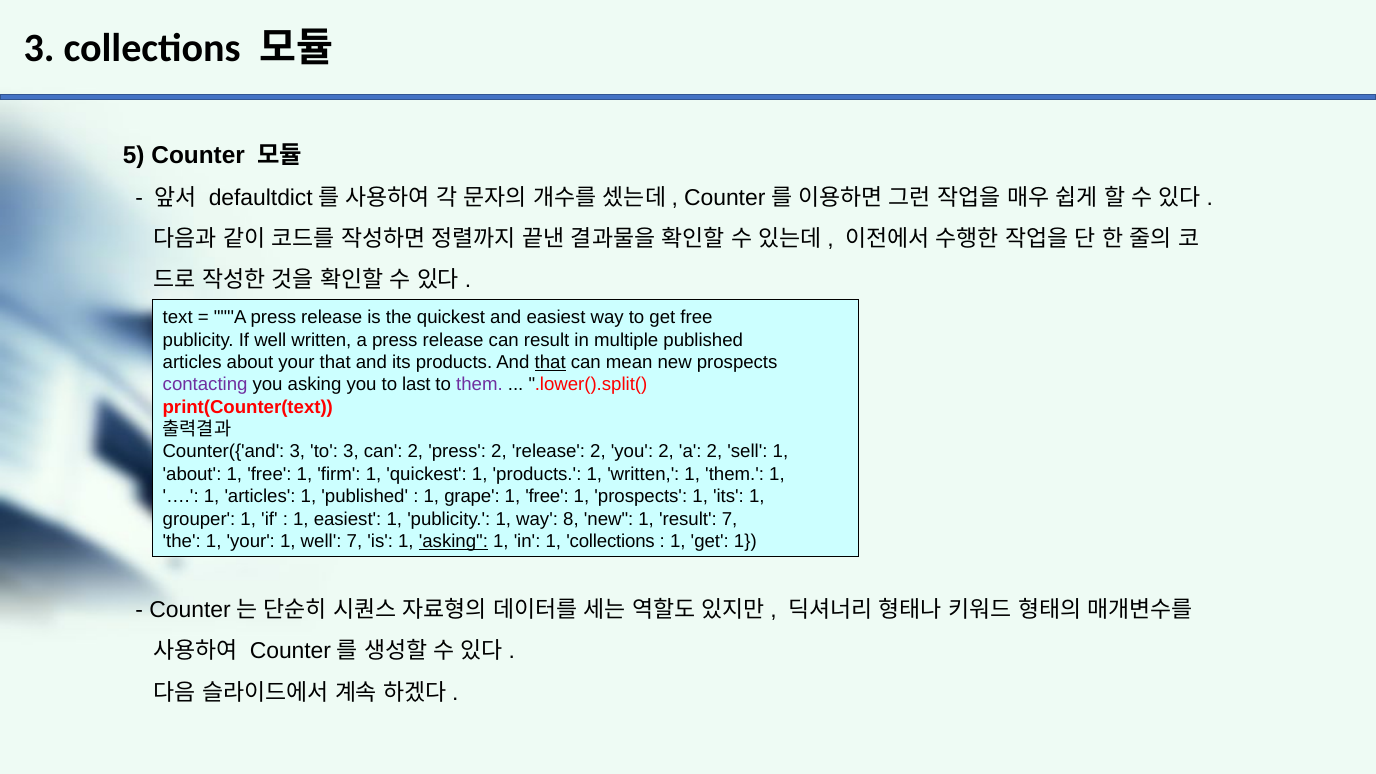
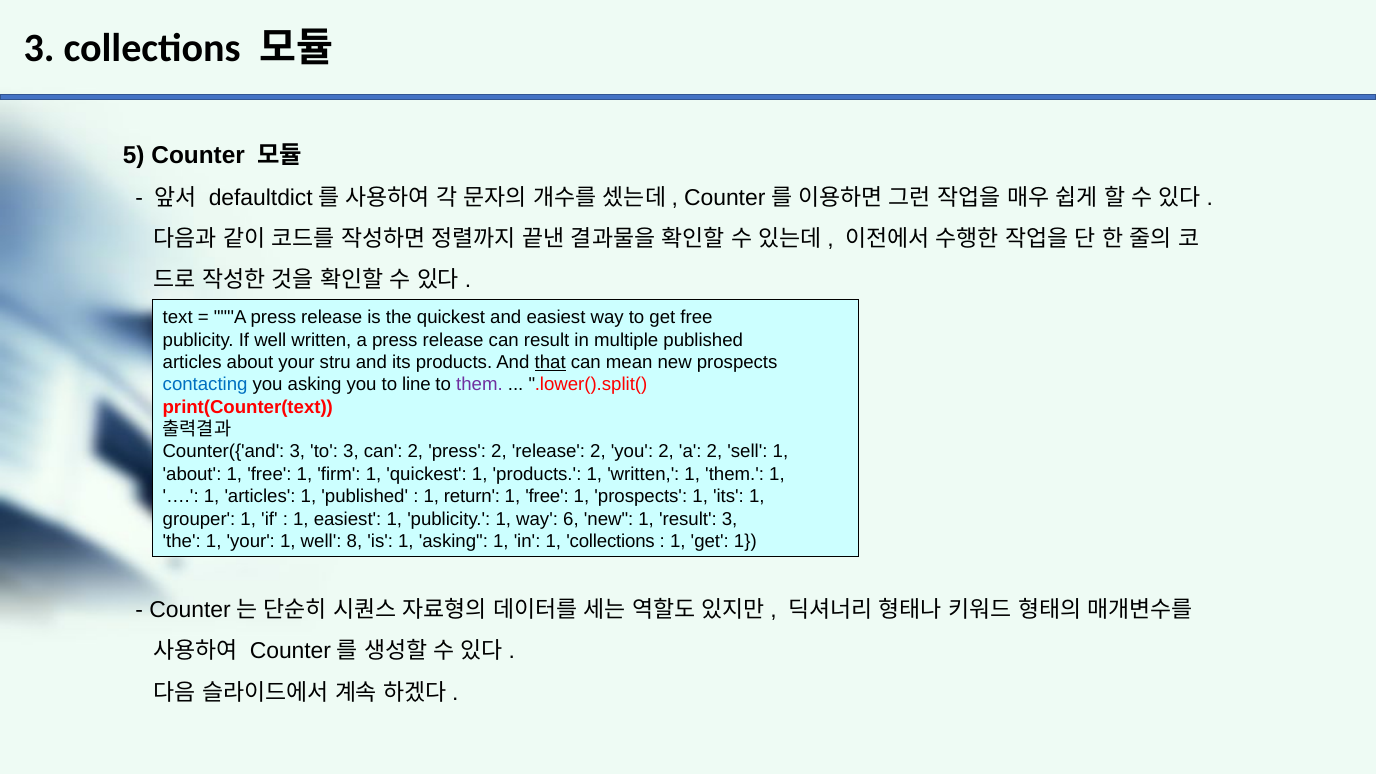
your that: that -> stru (335, 362)
contacting colour: purple -> blue (205, 385)
last: last -> line (416, 385)
grape: grape -> return (472, 497)
8: 8 -> 6 (571, 519)
result 7: 7 -> 3 (730, 519)
well 7: 7 -> 8 (354, 541)
asking underline: present -> none (453, 541)
